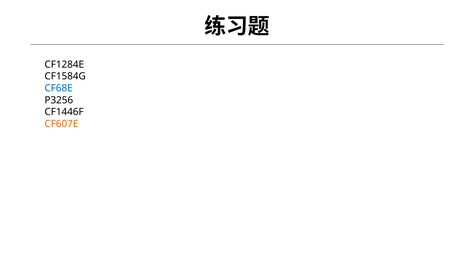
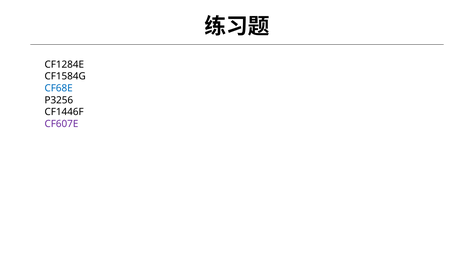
CF607E colour: orange -> purple (61, 124)
